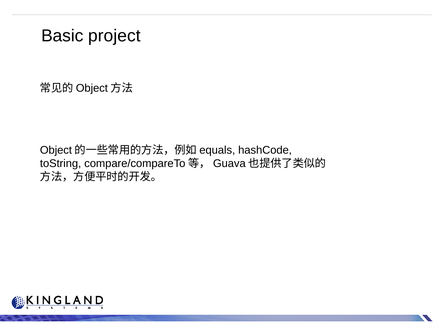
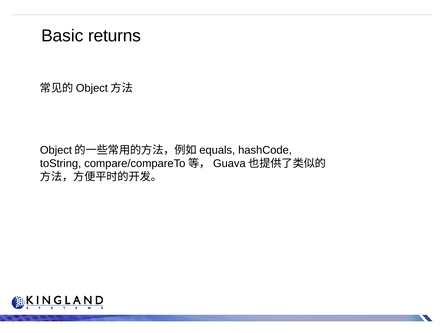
project: project -> returns (114, 36)
